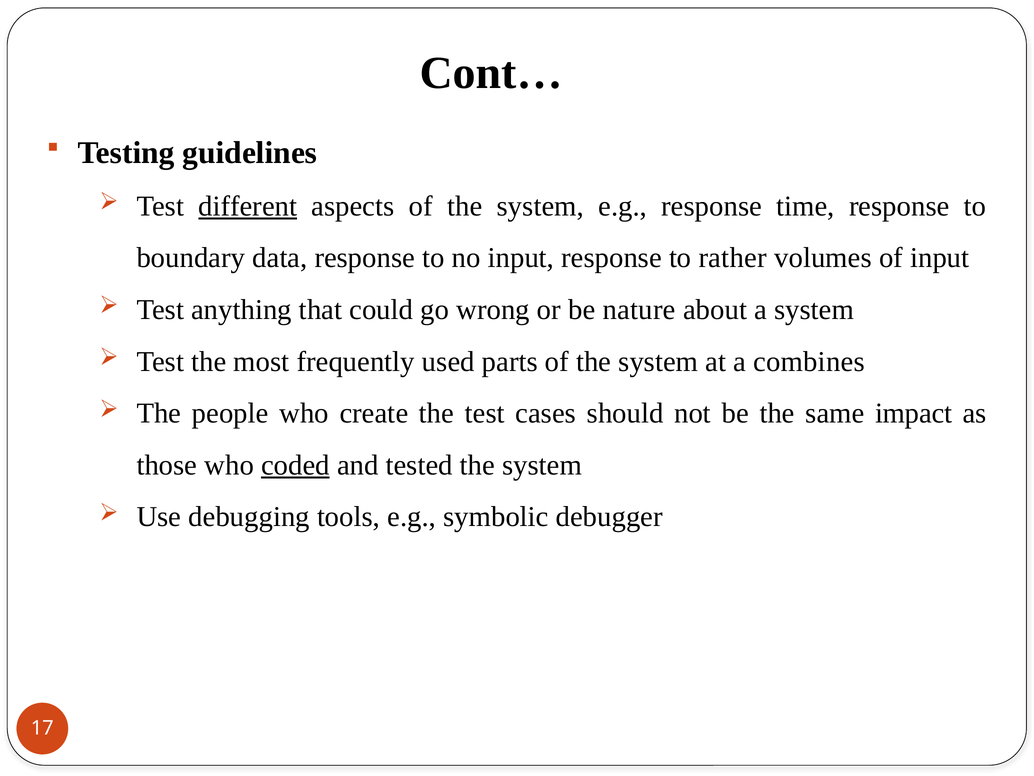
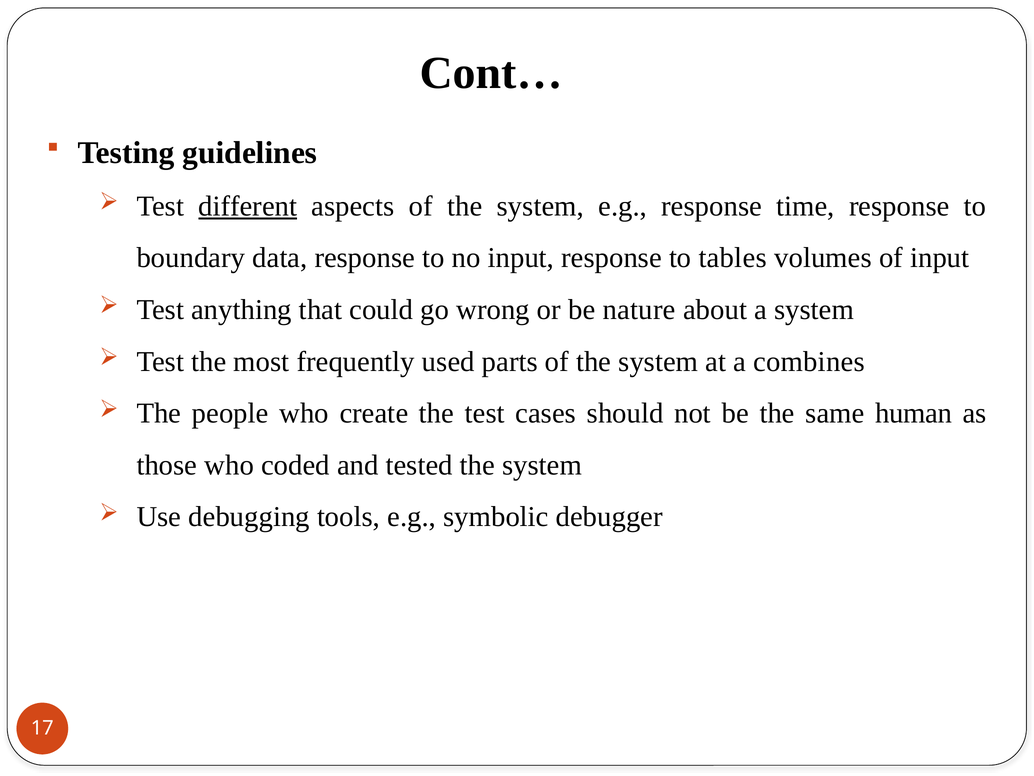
rather: rather -> tables (733, 258)
impact: impact -> human (914, 413)
coded underline: present -> none (295, 465)
